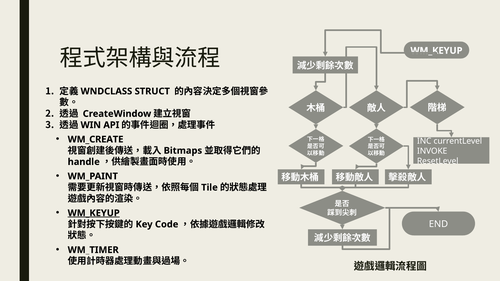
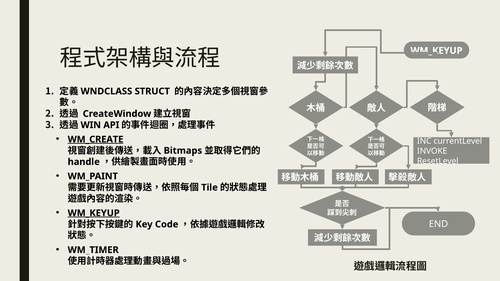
WM_CREATE underline: none -> present (96, 139)
